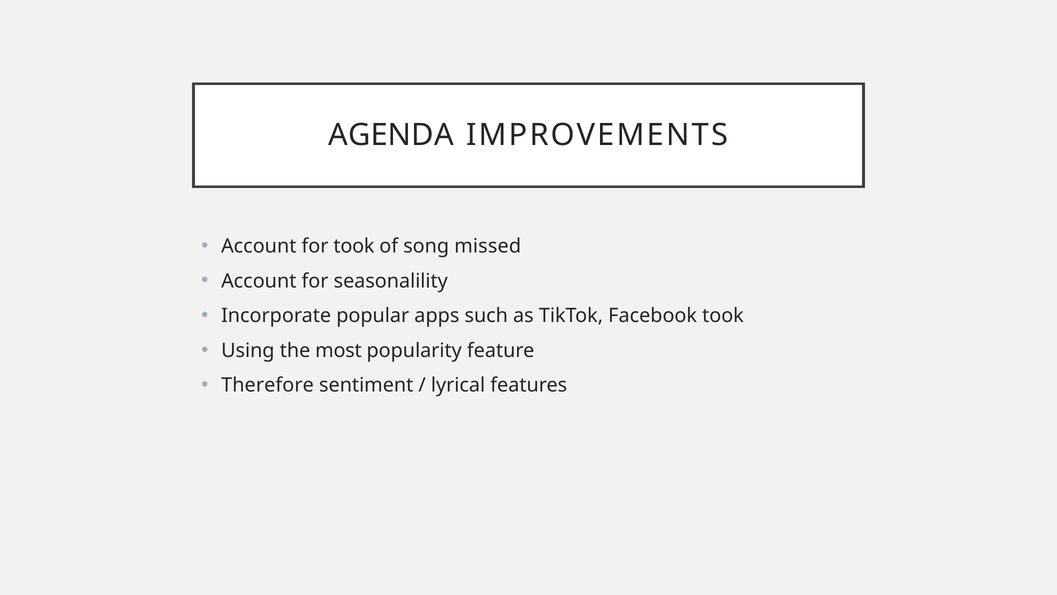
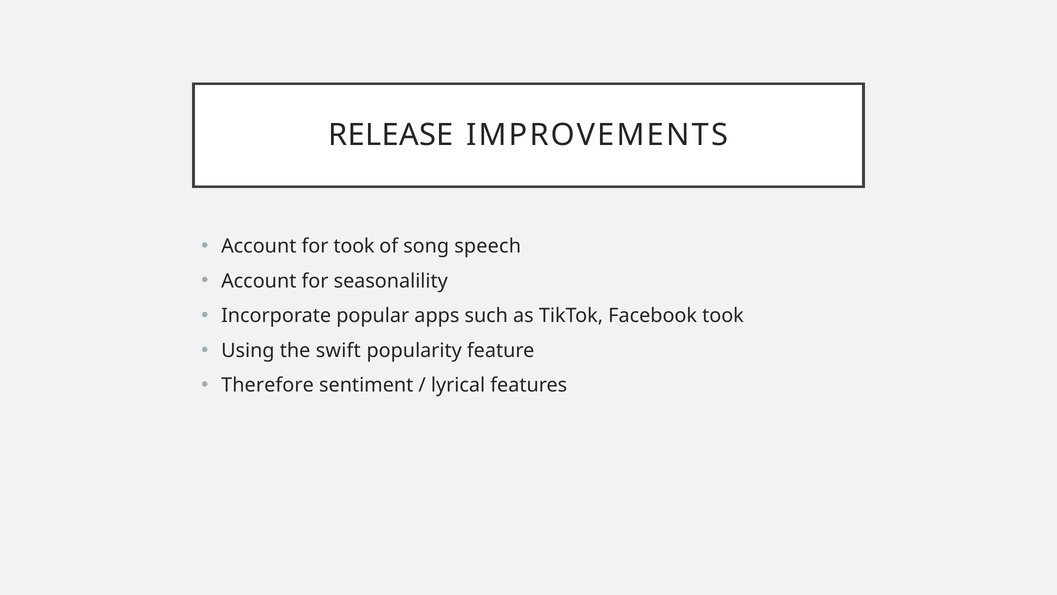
AGENDA: AGENDA -> RELEASE (391, 135)
missed: missed -> speech (488, 246)
most: most -> swift (338, 350)
